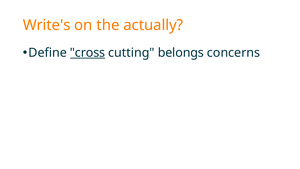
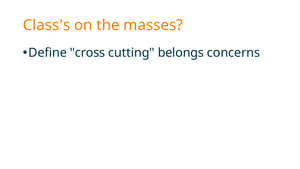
Write's: Write's -> Class's (47, 25)
actually: actually -> masses (153, 25)
cross underline: present -> none (88, 53)
